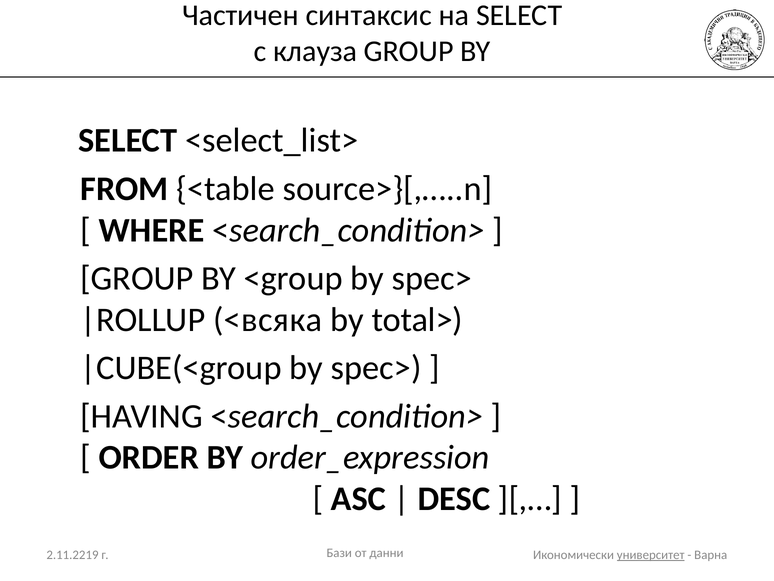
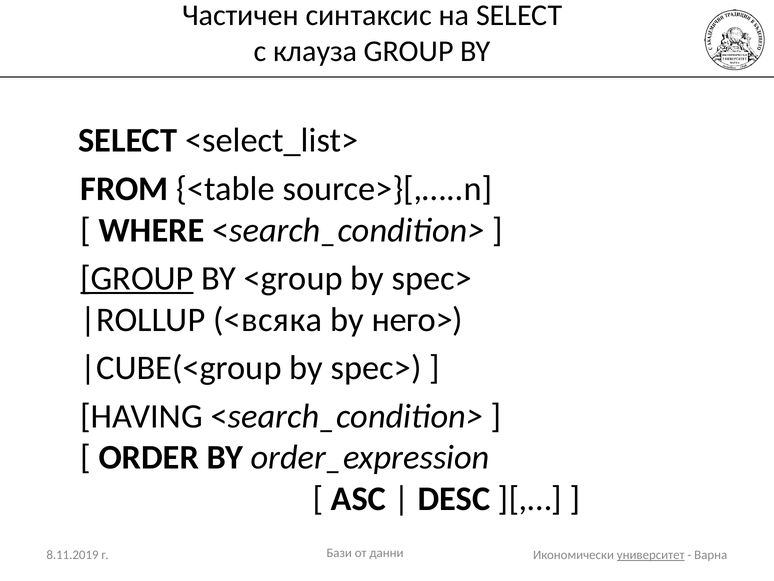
GROUP underline: none -> present (137, 278)
total>: total> -> него> (417, 319)
2.11.2219: 2.11.2219 -> 8.11.2019 (72, 554)
